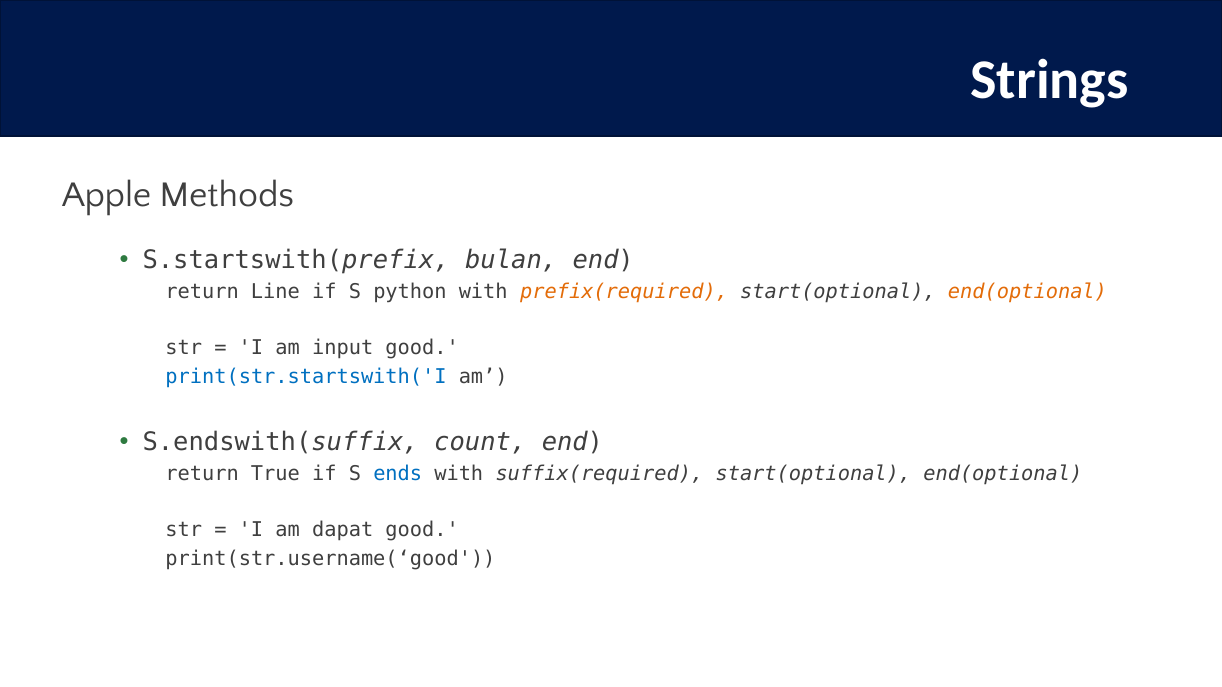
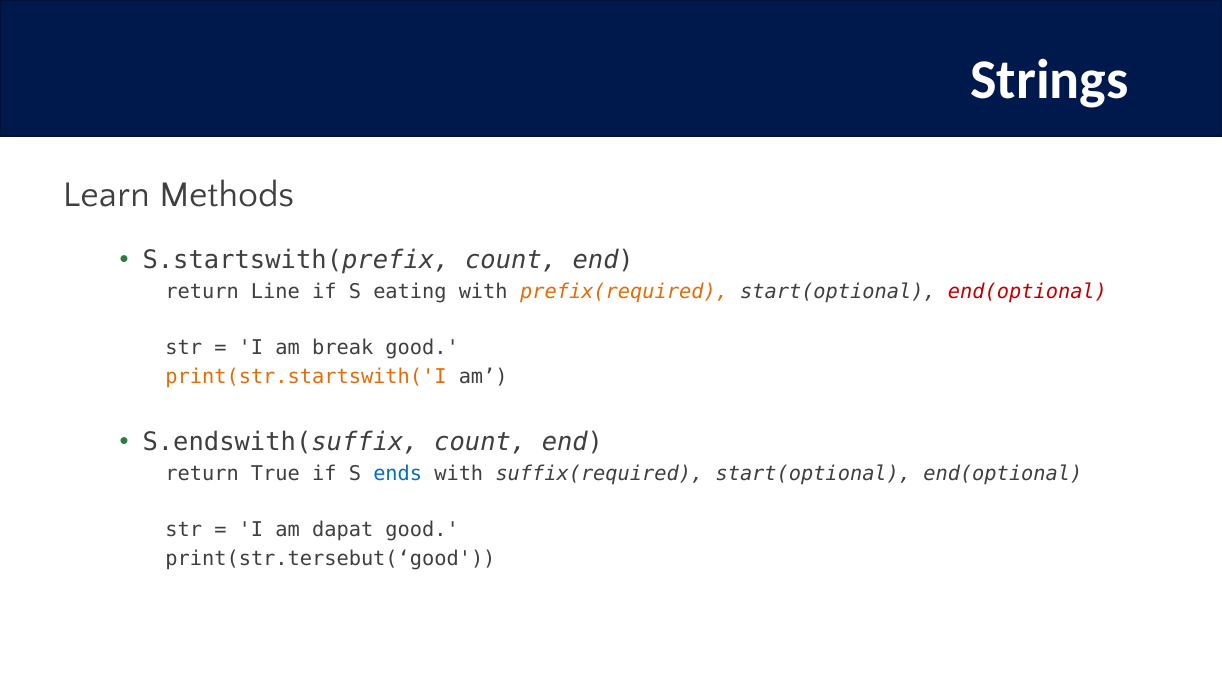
Apple: Apple -> Learn (106, 195)
S.startswith(prefix bulan: bulan -> count (511, 261)
python: python -> eating (410, 292)
end(optional colour: orange -> red (1027, 292)
input: input -> break (343, 348)
print(str.startswith('I colour: blue -> orange (306, 377)
print(str.username(‘good: print(str.username(‘good -> print(str.tersebut(‘good (330, 559)
